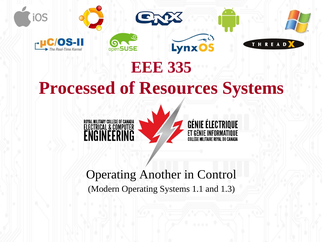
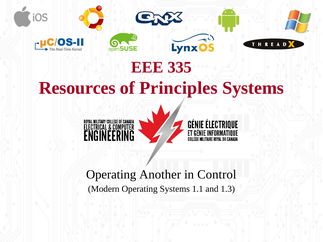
Processed: Processed -> Resources (77, 88)
Resources: Resources -> Principles (178, 88)
